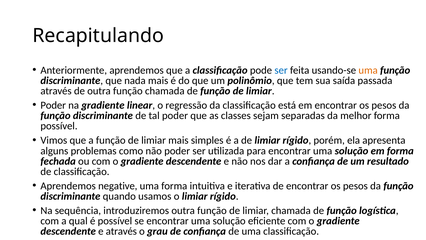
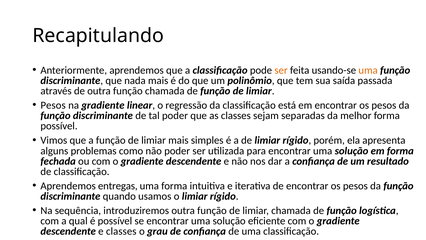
ser colour: blue -> orange (281, 70)
Poder: Poder -> Pesos (53, 105)
negative: negative -> entregas (118, 186)
e através: através -> classes (121, 231)
